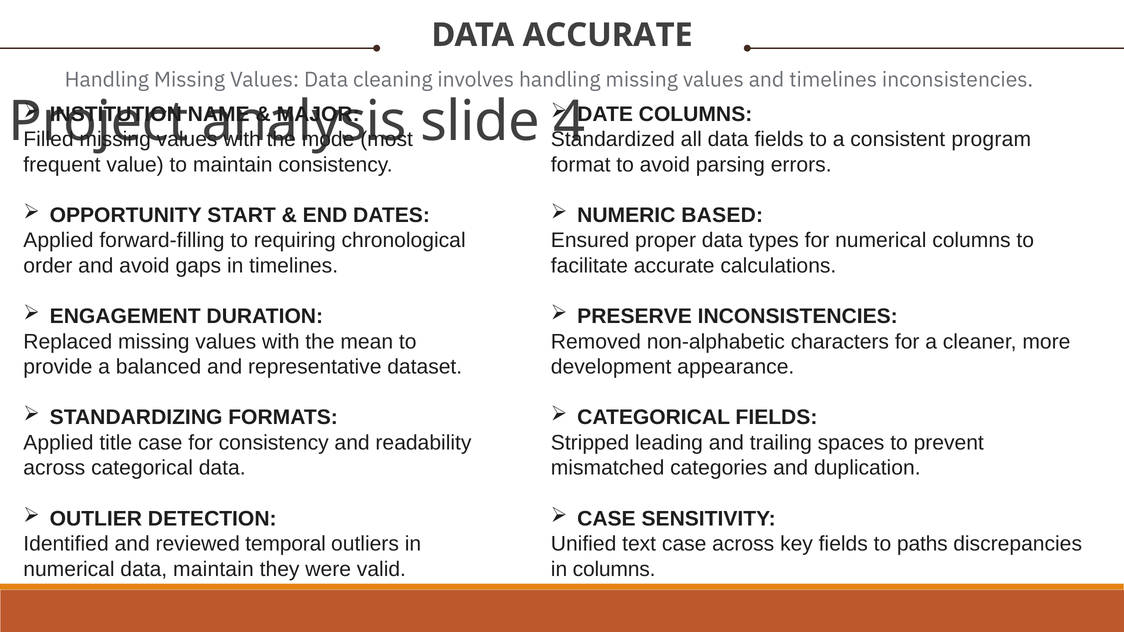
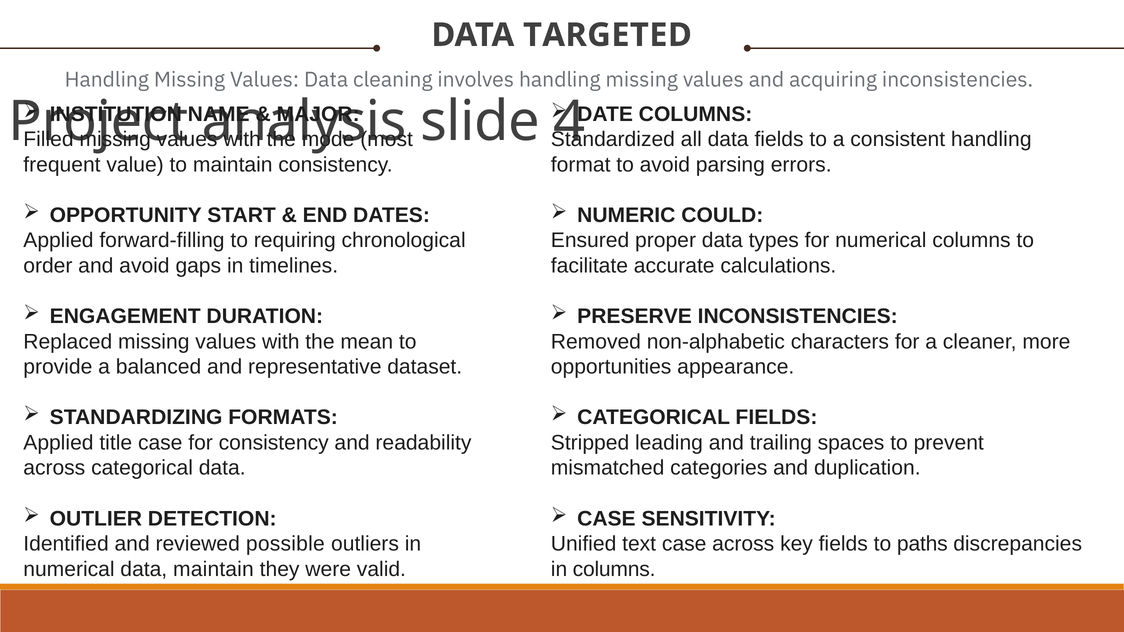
DATA ACCURATE: ACCURATE -> TARGETED (607, 35)
and timelines: timelines -> acquiring (833, 80)
consistent program: program -> handling (991, 139)
BASED: BASED -> COULD (722, 215)
development: development -> opportunities (611, 367)
temporal: temporal -> possible (285, 544)
